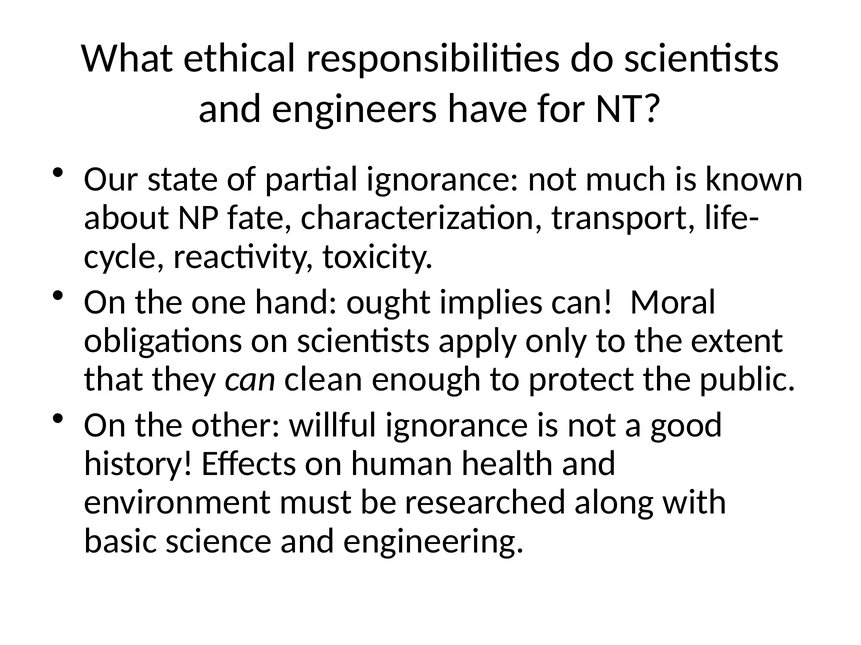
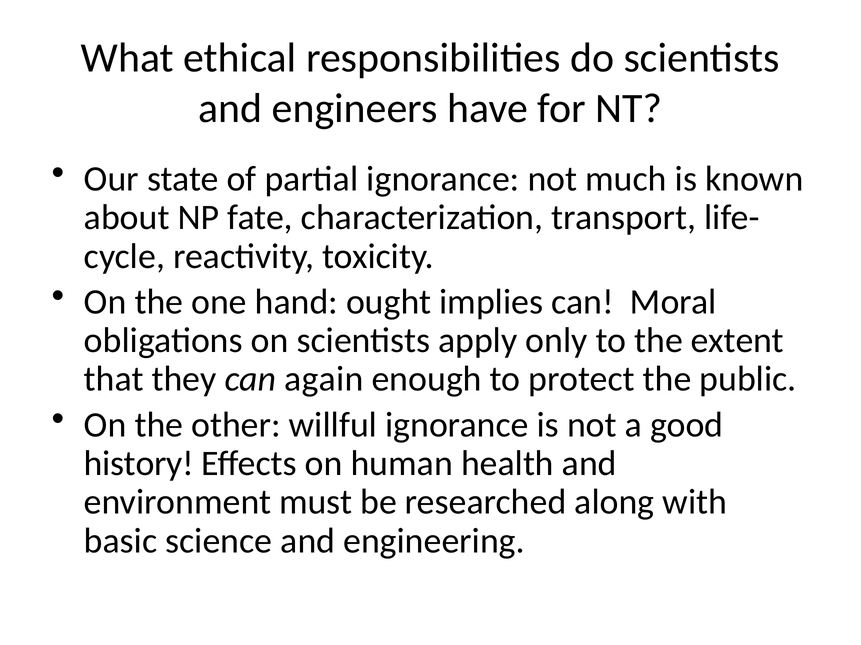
clean: clean -> again (324, 380)
